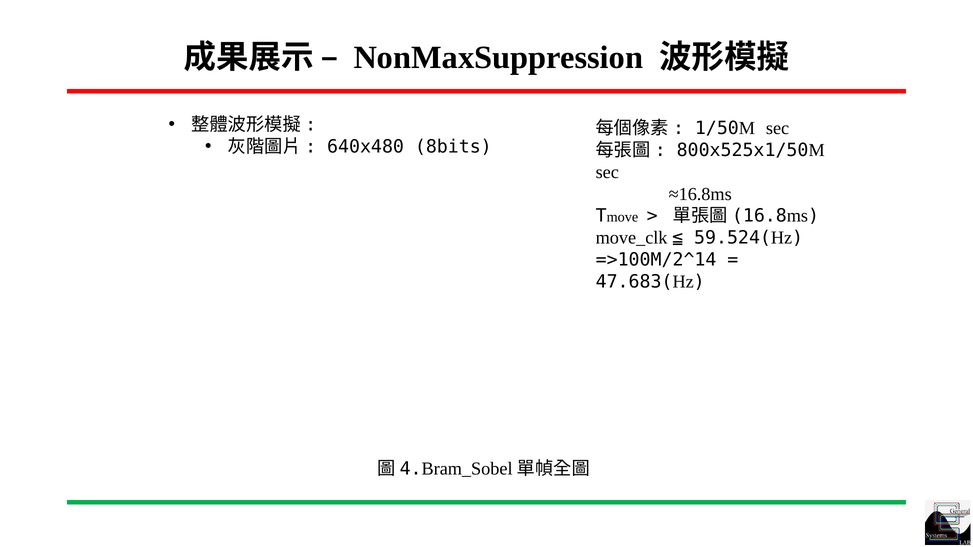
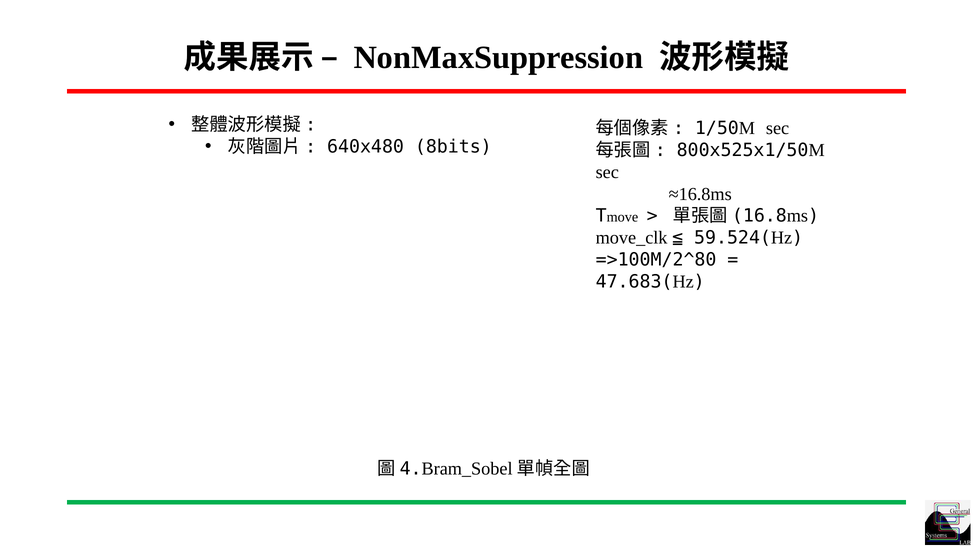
=>100M/2^14: =>100M/2^14 -> =>100M/2^80 (656, 260)
